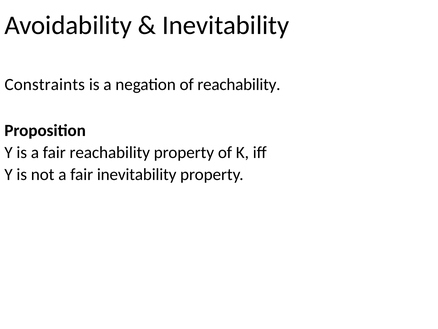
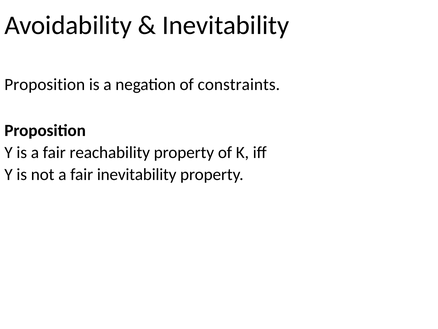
Constraints: Constraints -> Proposition (45, 85)
of reachability: reachability -> constraints (239, 85)
